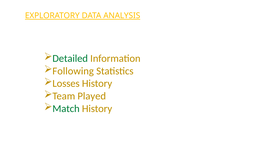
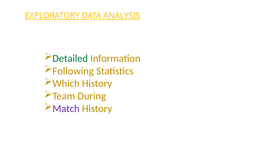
Losses: Losses -> Which (66, 83)
Played: Played -> During (92, 96)
Match colour: green -> purple (66, 109)
